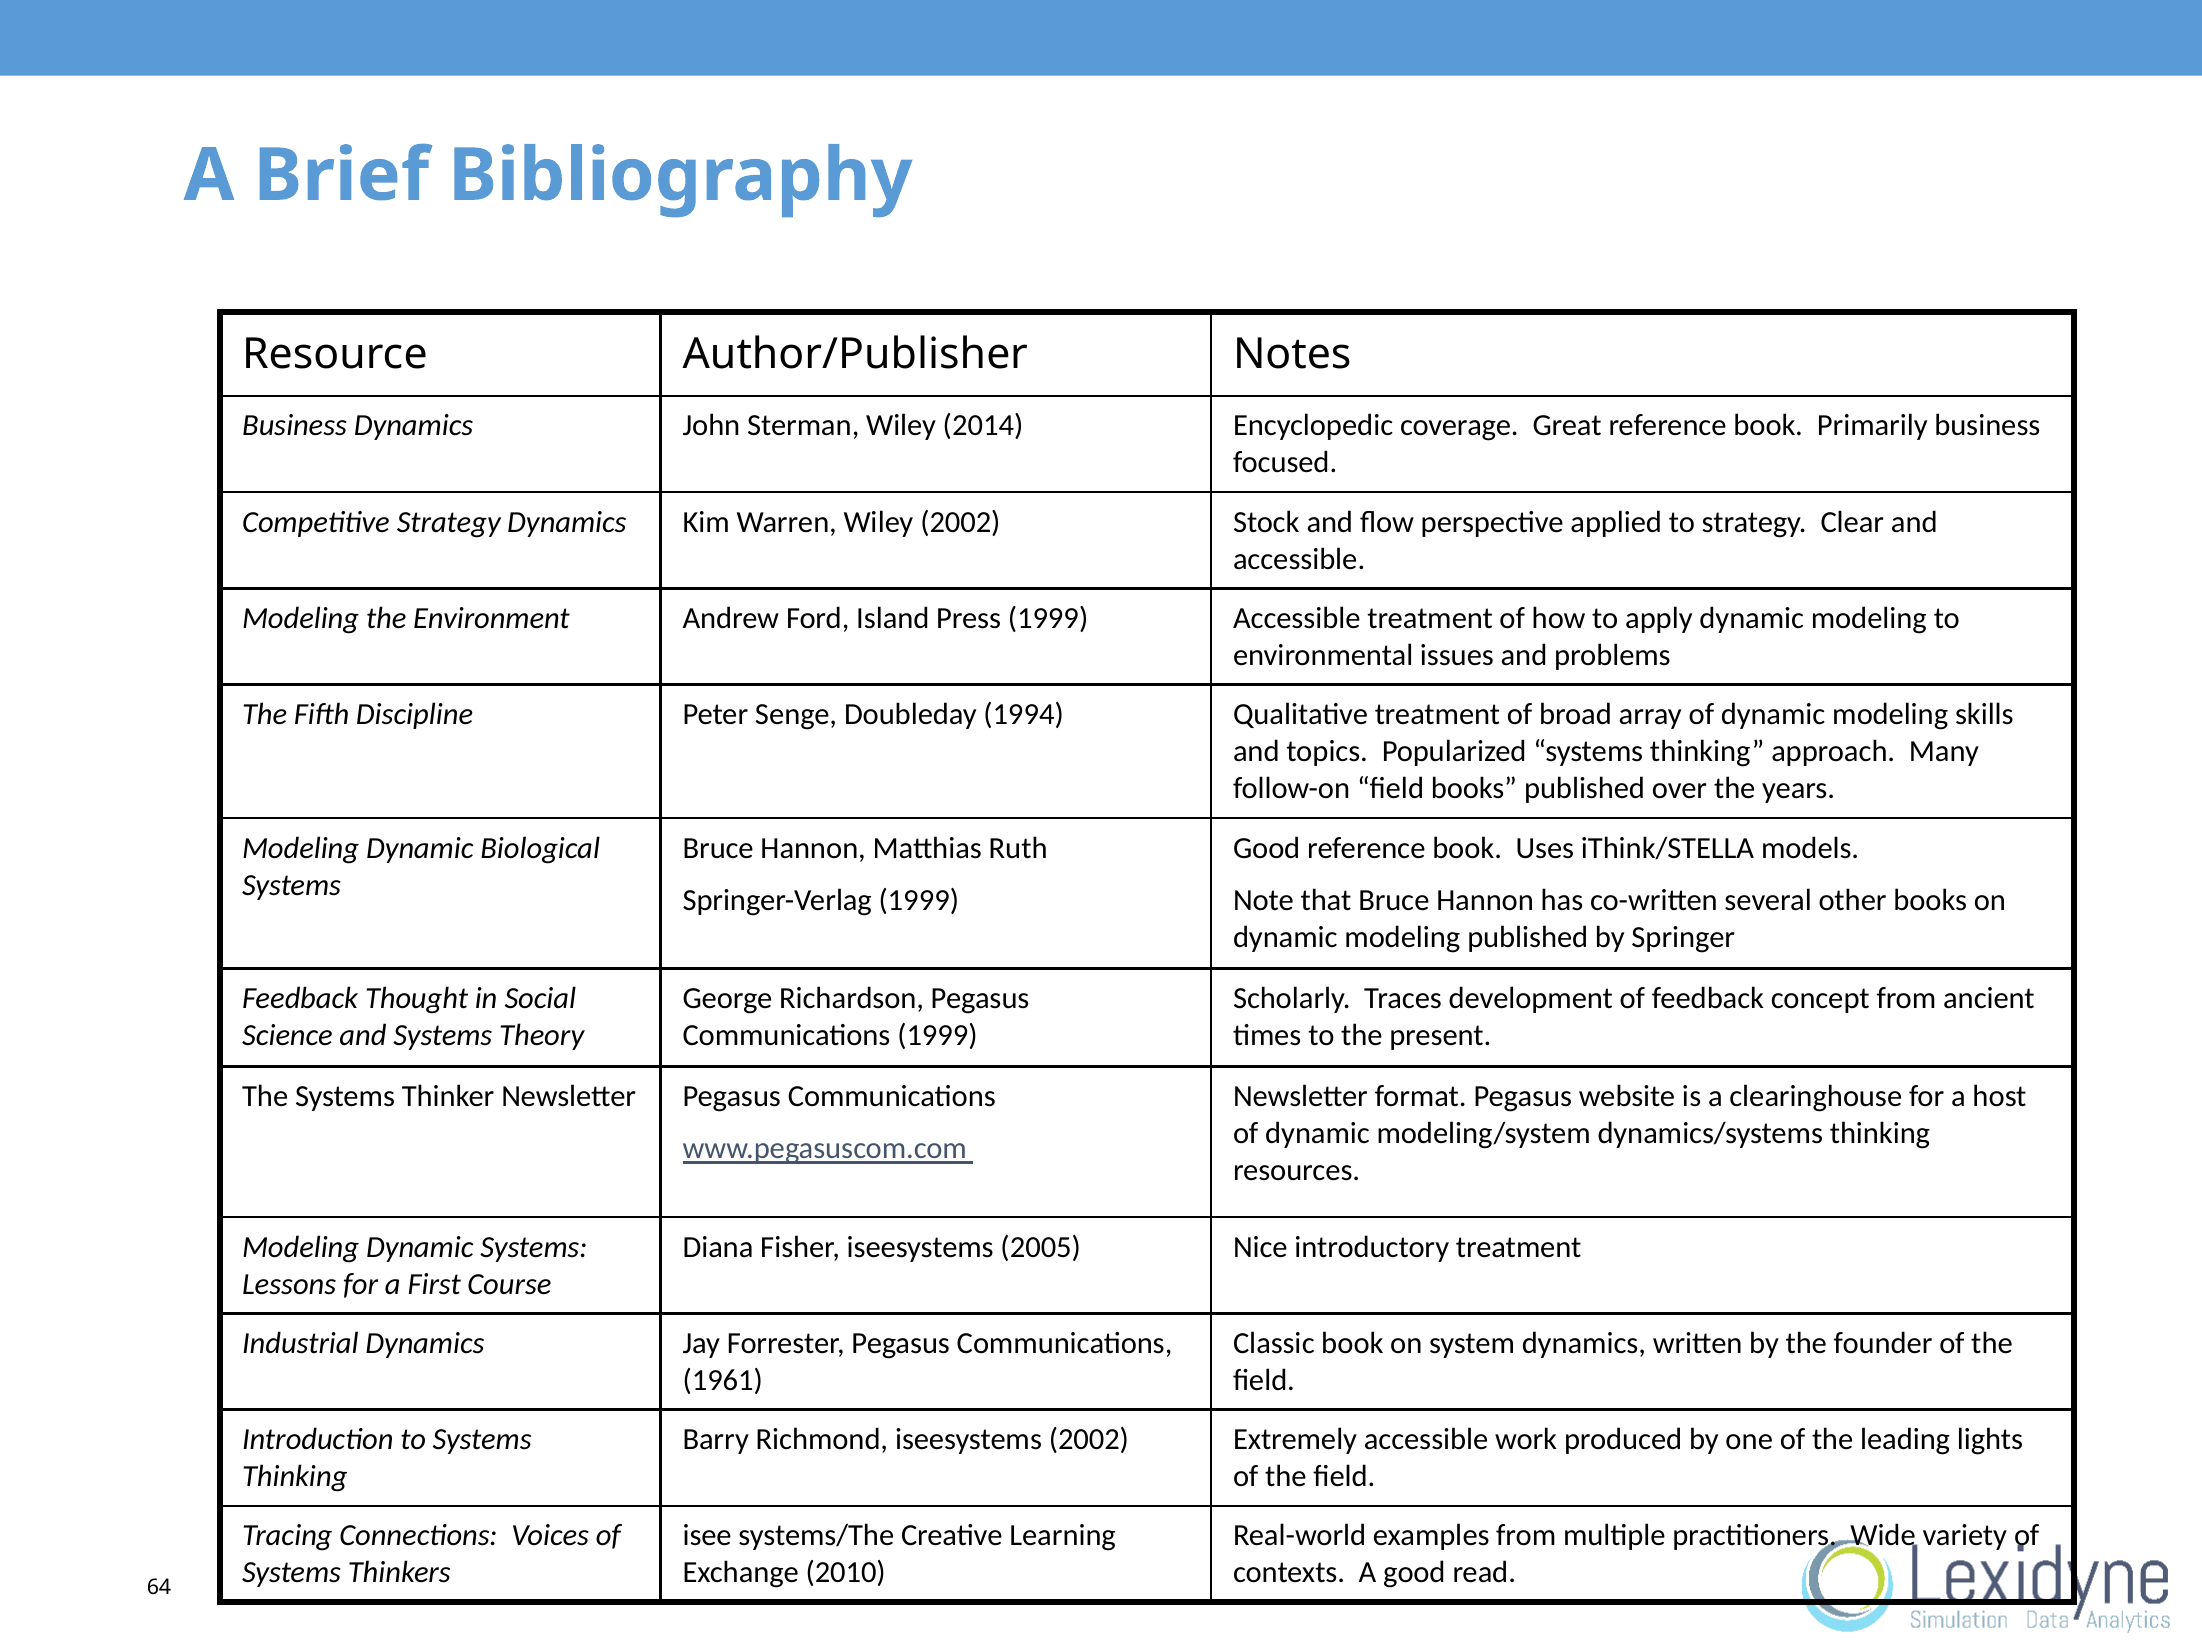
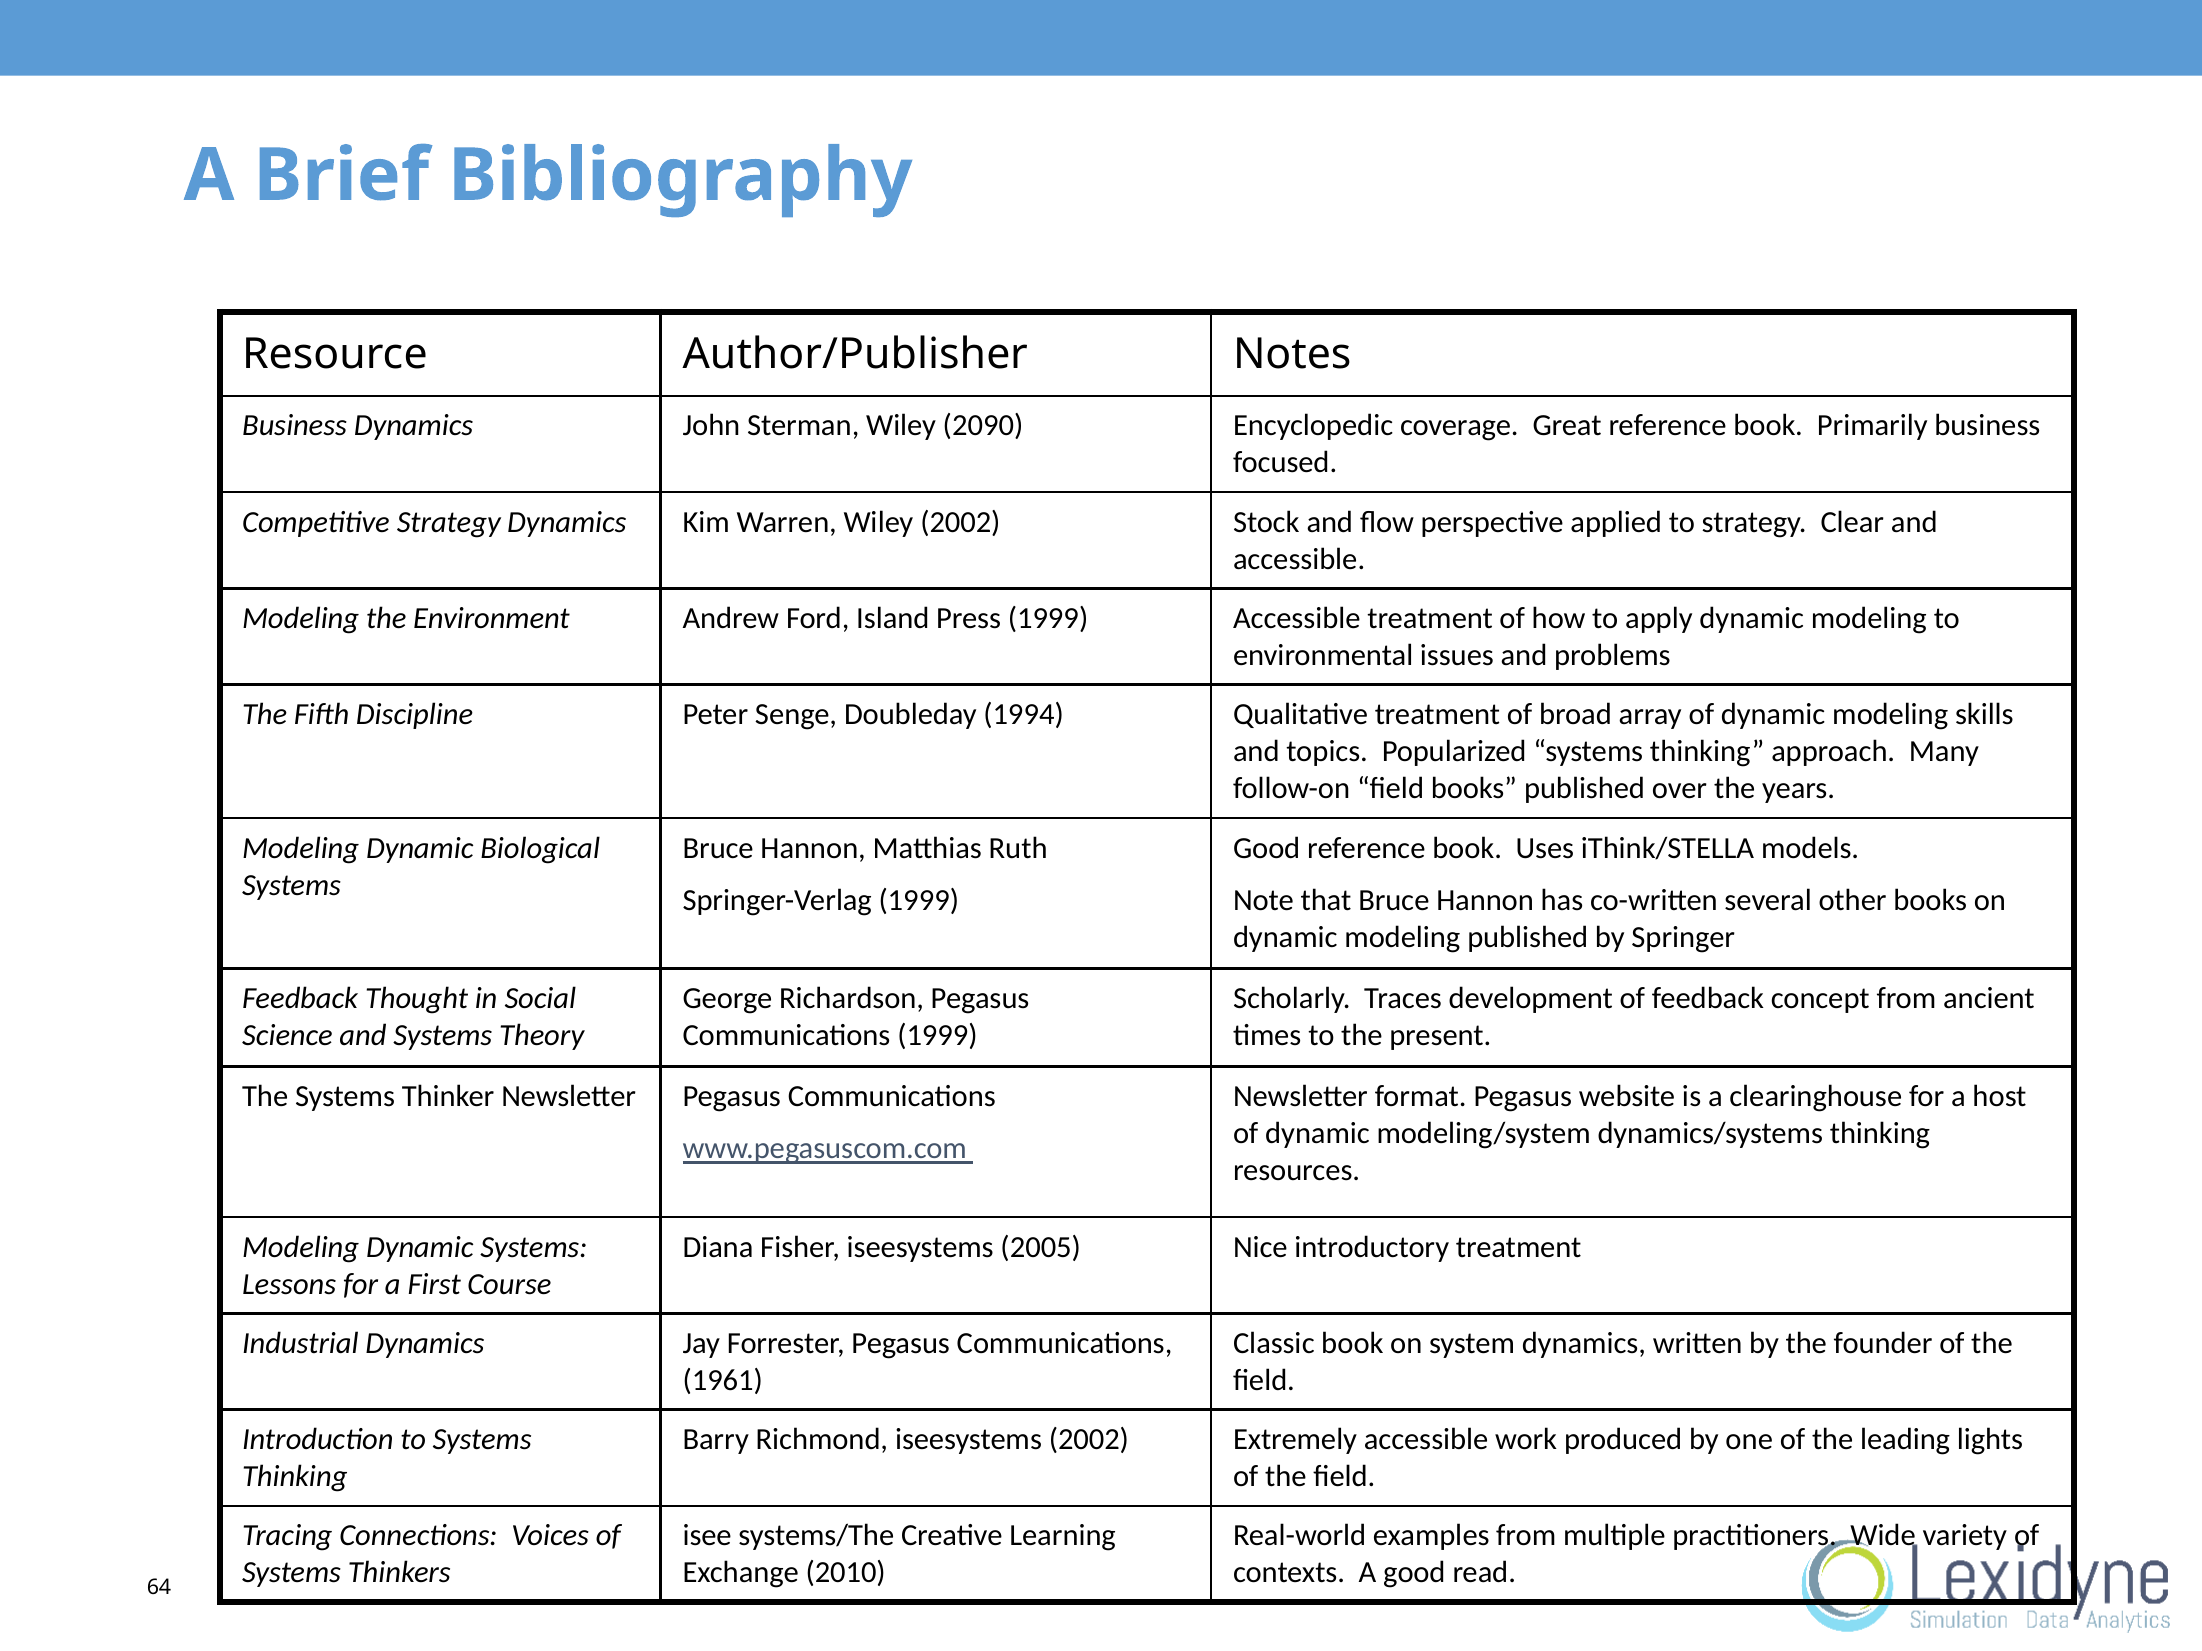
2014: 2014 -> 2090 (983, 426)
